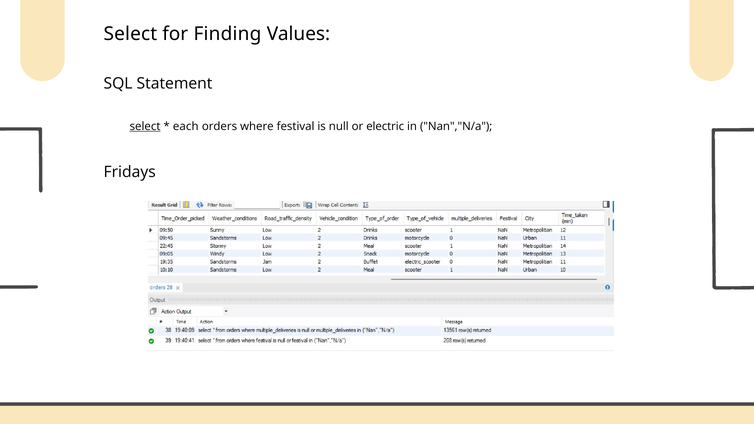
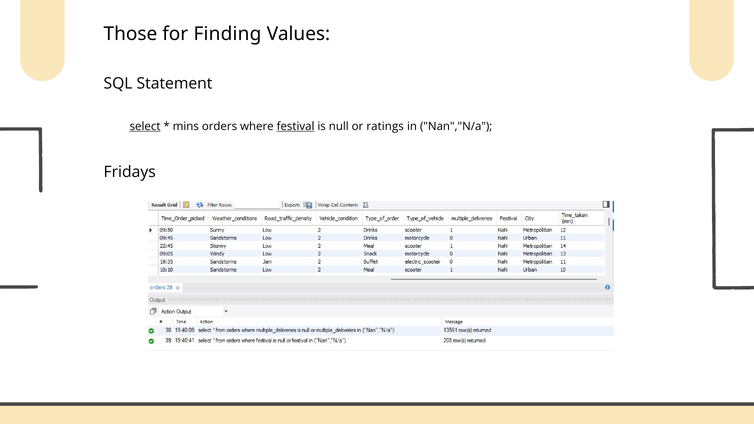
Select: Select -> Those (130, 34)
each: each -> mins (186, 126)
festival underline: none -> present (296, 126)
electric: electric -> ratings (385, 126)
